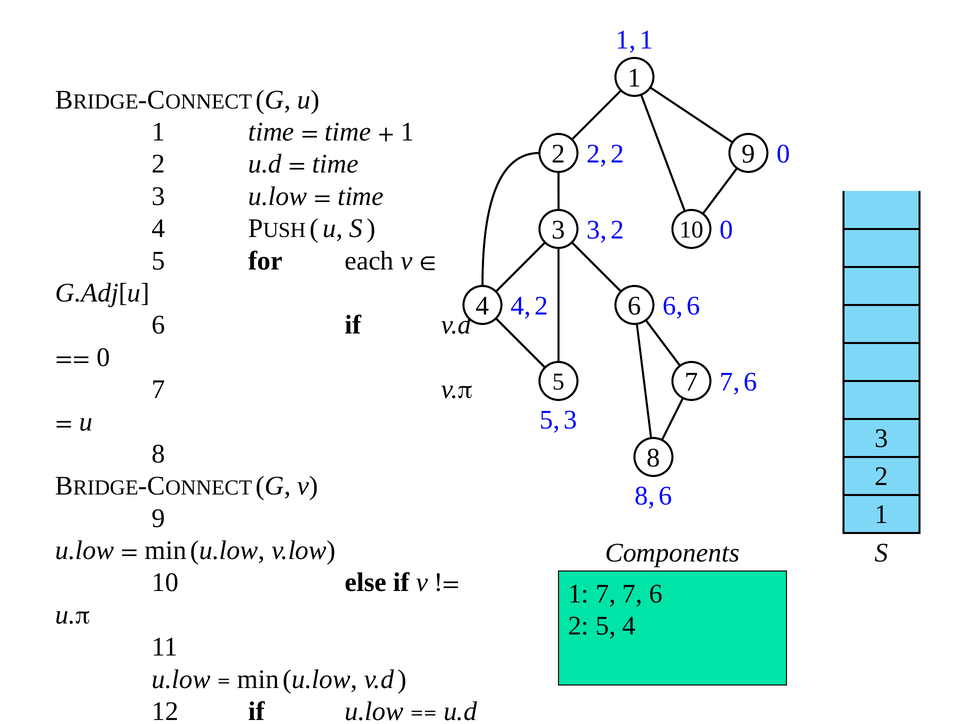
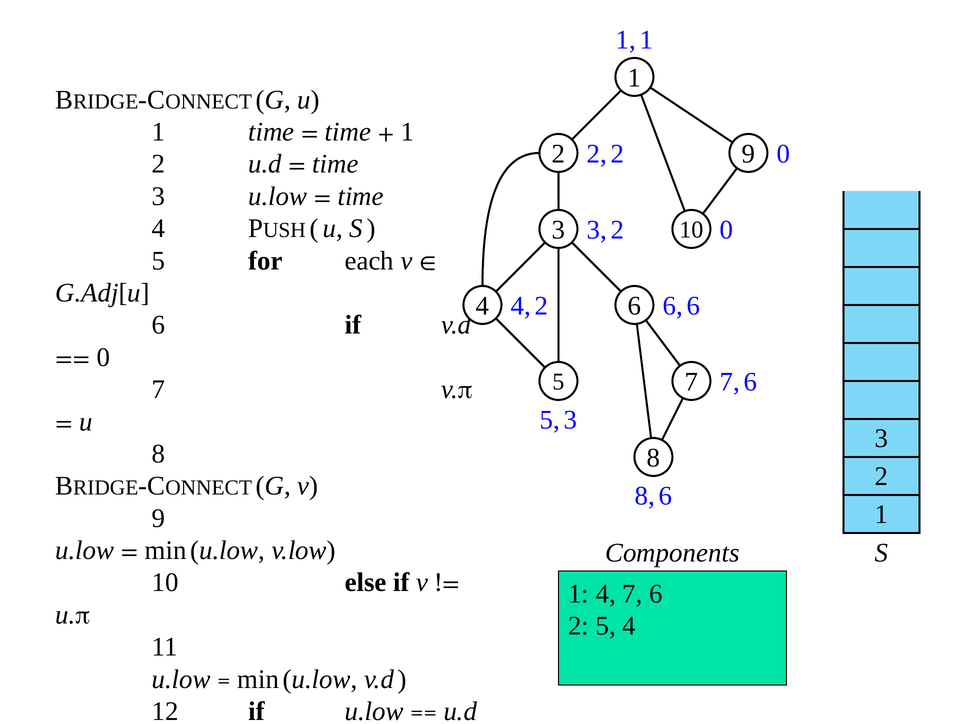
1 7: 7 -> 4 (606, 594)
